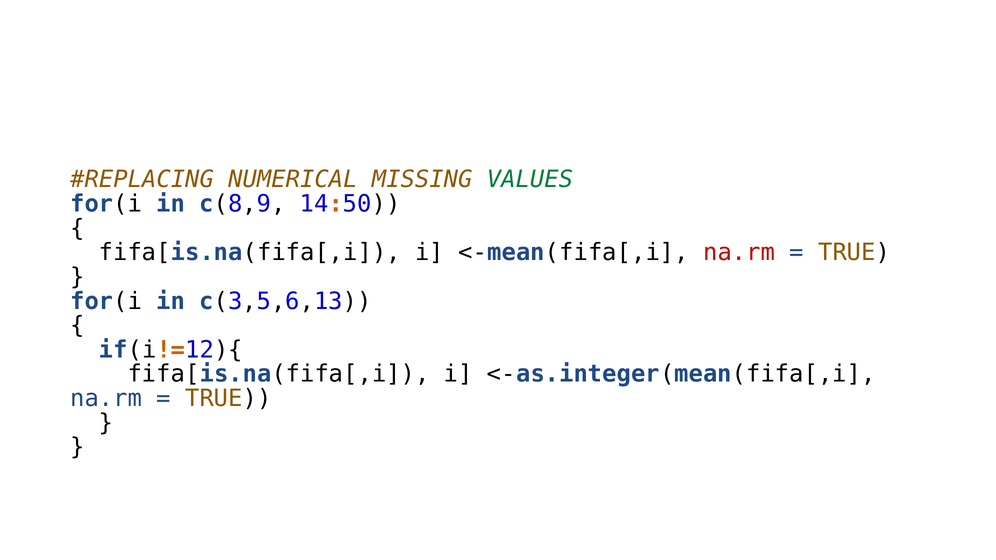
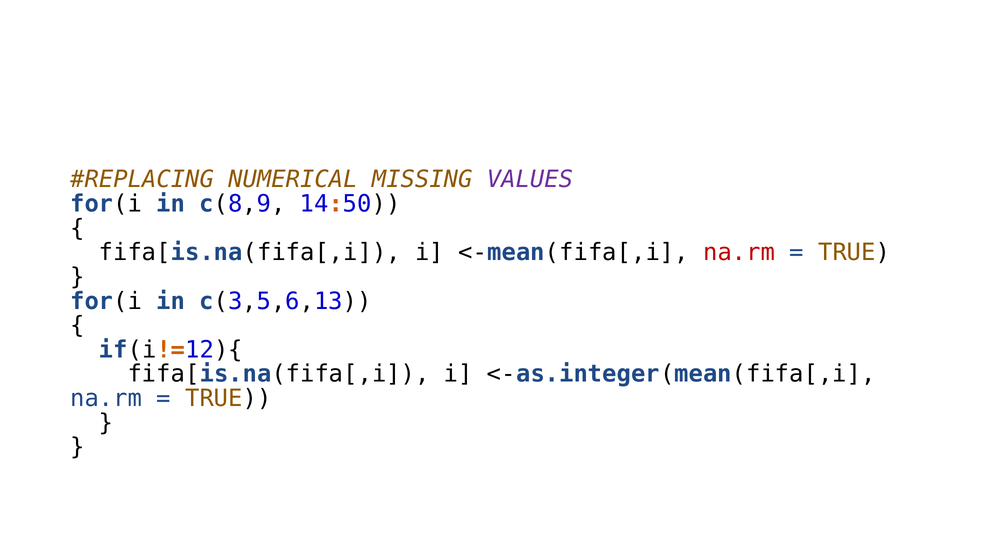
VALUES colour: green -> purple (530, 180)
